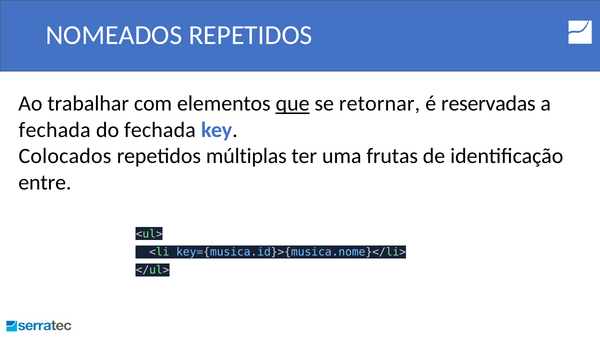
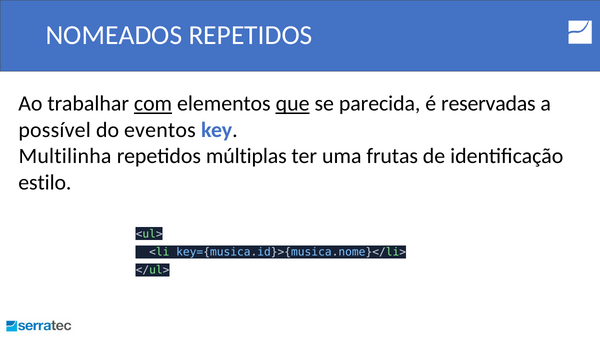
com underline: none -> present (153, 104)
retornar: retornar -> parecida (380, 104)
fechada: fechada -> possível (55, 130)
do fechada: fechada -> eventos (160, 130)
Colocados: Colocados -> Multilinha (65, 156)
entre: entre -> estilo (45, 183)
